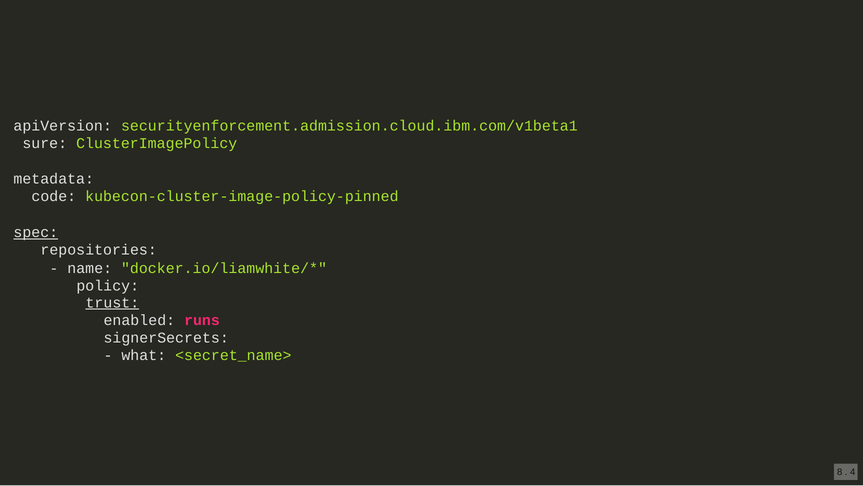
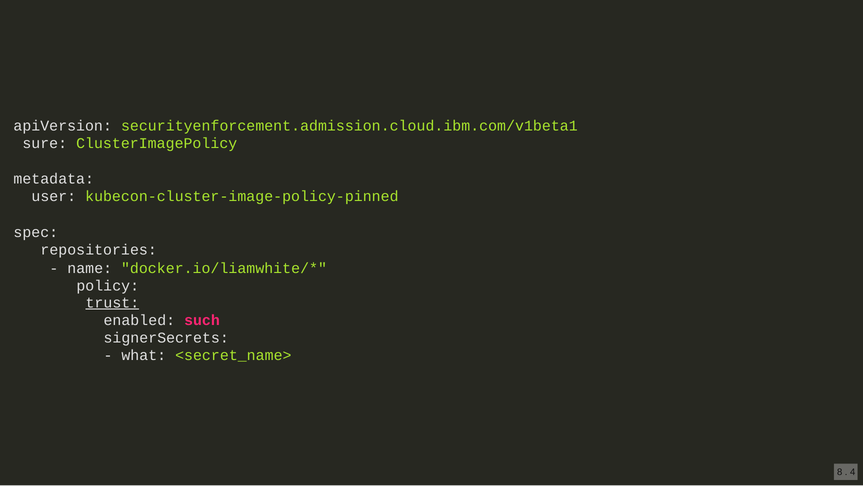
code: code -> user (54, 196)
spec underline: present -> none (36, 232)
runs: runs -> such (202, 320)
